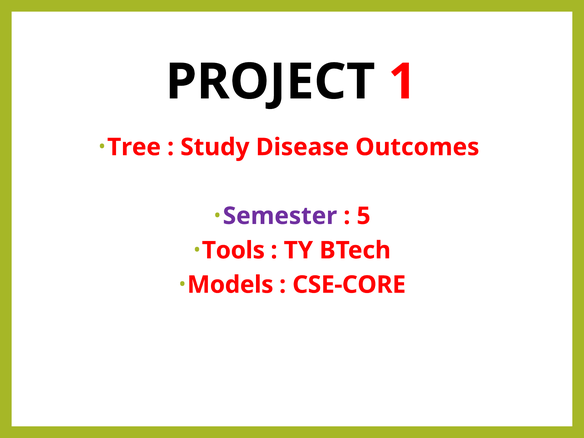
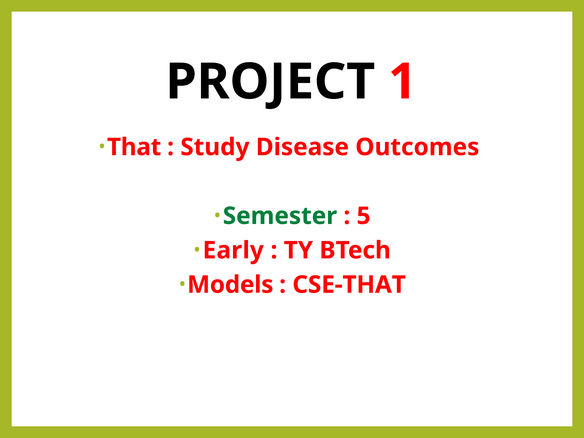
Tree: Tree -> That (134, 147)
Semester colour: purple -> green (280, 216)
Tools: Tools -> Early (233, 250)
CSE-CORE: CSE-CORE -> CSE-THAT (349, 285)
